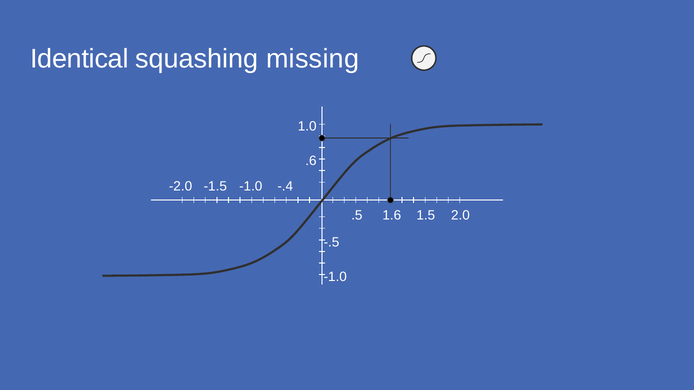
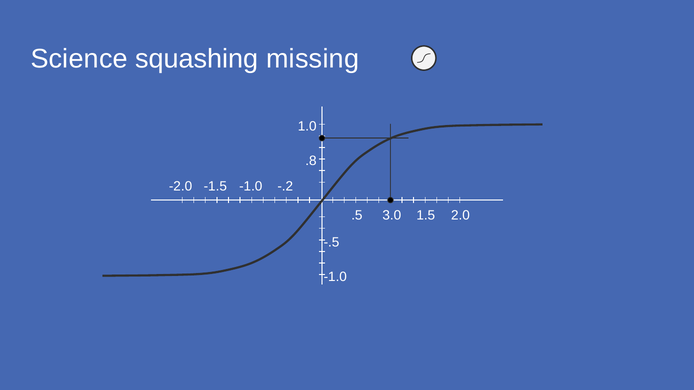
Identical: Identical -> Science (79, 59)
.6: .6 -> .8 (311, 161)
-.4: -.4 -> -.2 (285, 186)
1.6: 1.6 -> 3.0 (392, 215)
